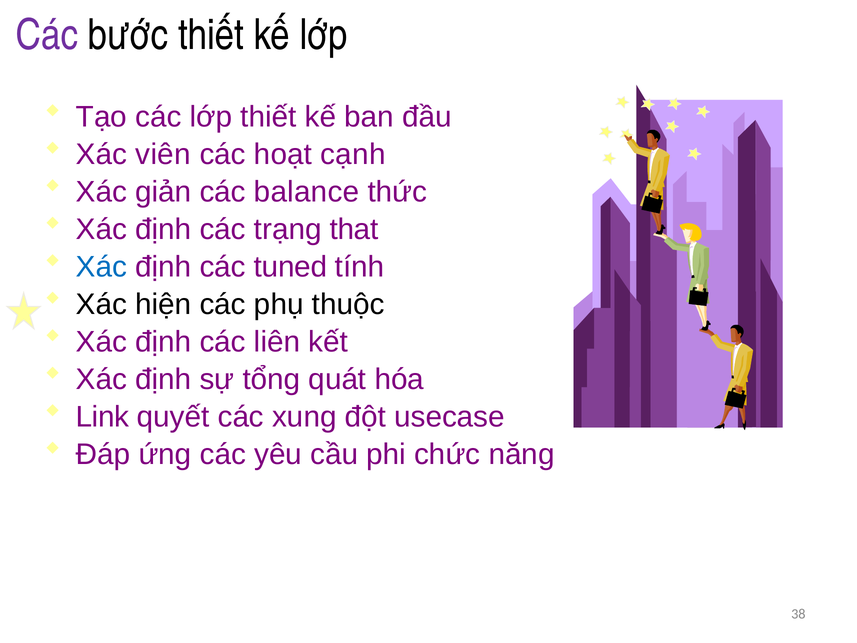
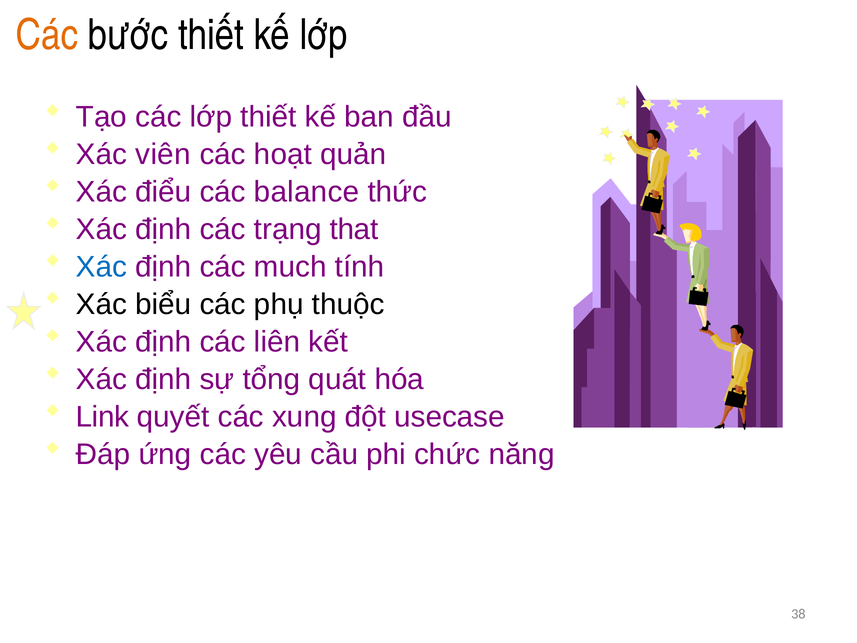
Các colour: purple -> orange (47, 35)
cạnh: cạnh -> quản (353, 154)
giản: giản -> điểu (163, 192)
tuned: tuned -> much (290, 267)
hiện: hiện -> biểu (163, 304)
